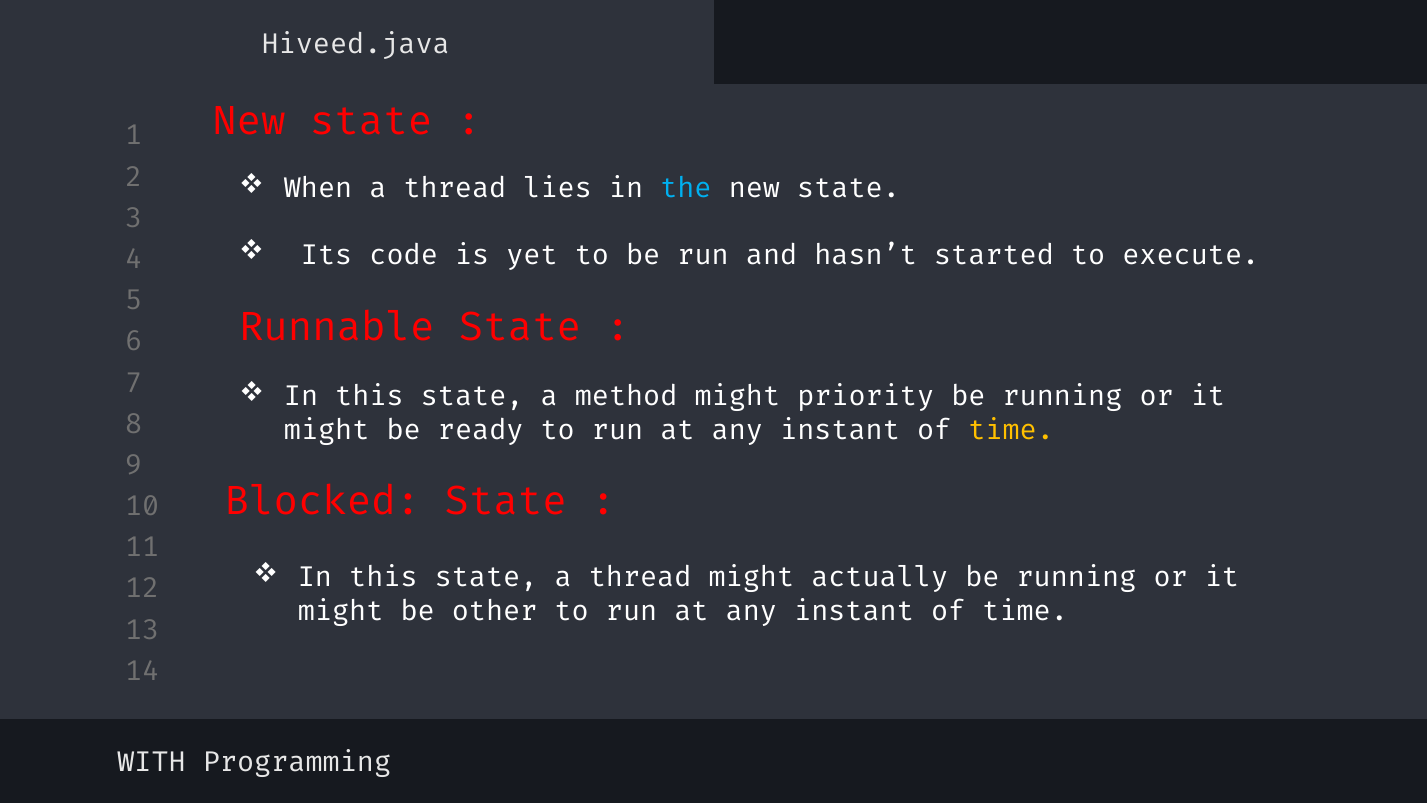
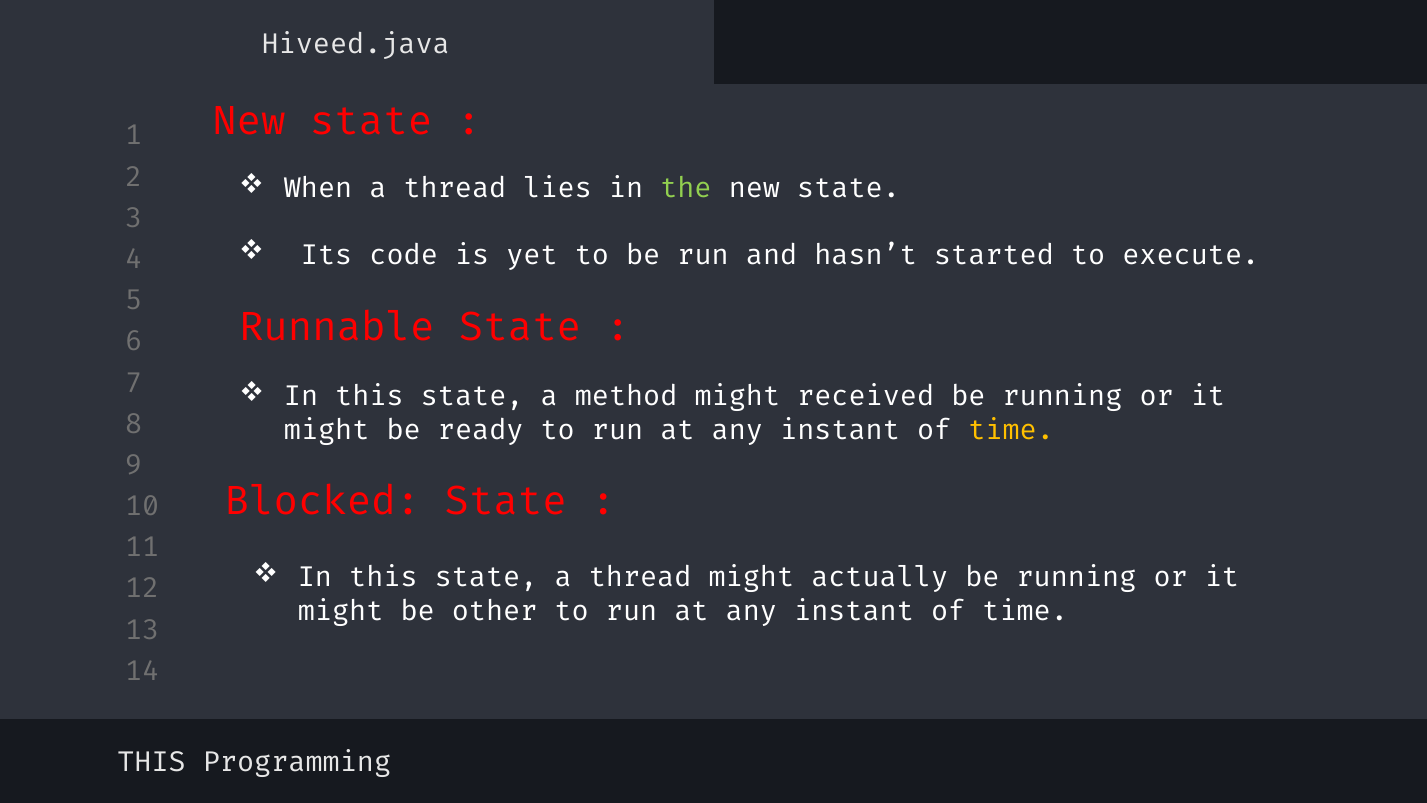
the colour: light blue -> light green (686, 189)
priority: priority -> received (866, 397)
WITH: WITH -> THIS (152, 762)
